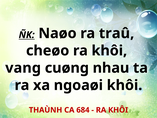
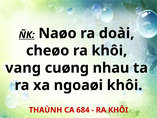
traû: traû -> doài (117, 33)
